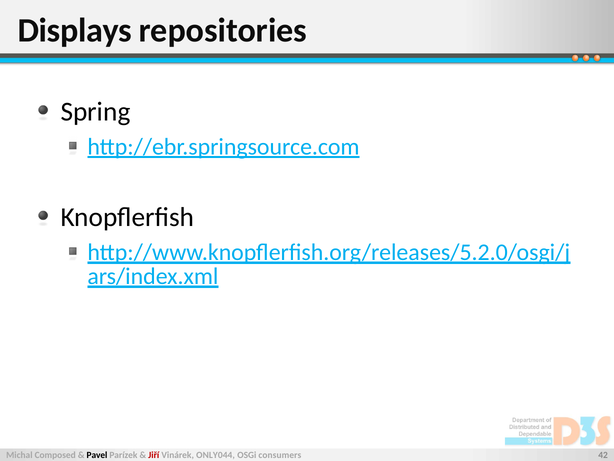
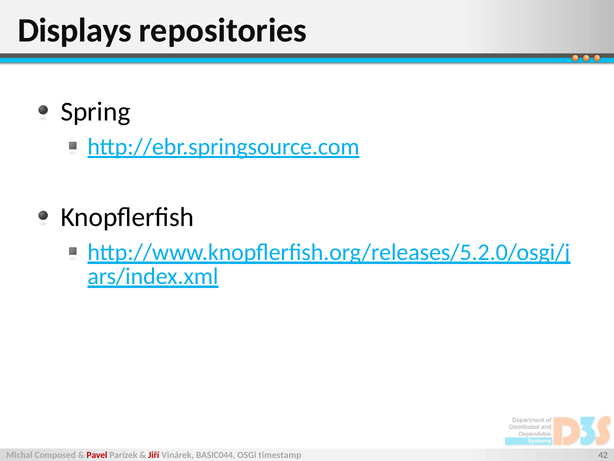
Pavel colour: black -> red (97, 455)
ONLY044: ONLY044 -> BASIC044 (216, 455)
consumers: consumers -> timestamp (280, 455)
